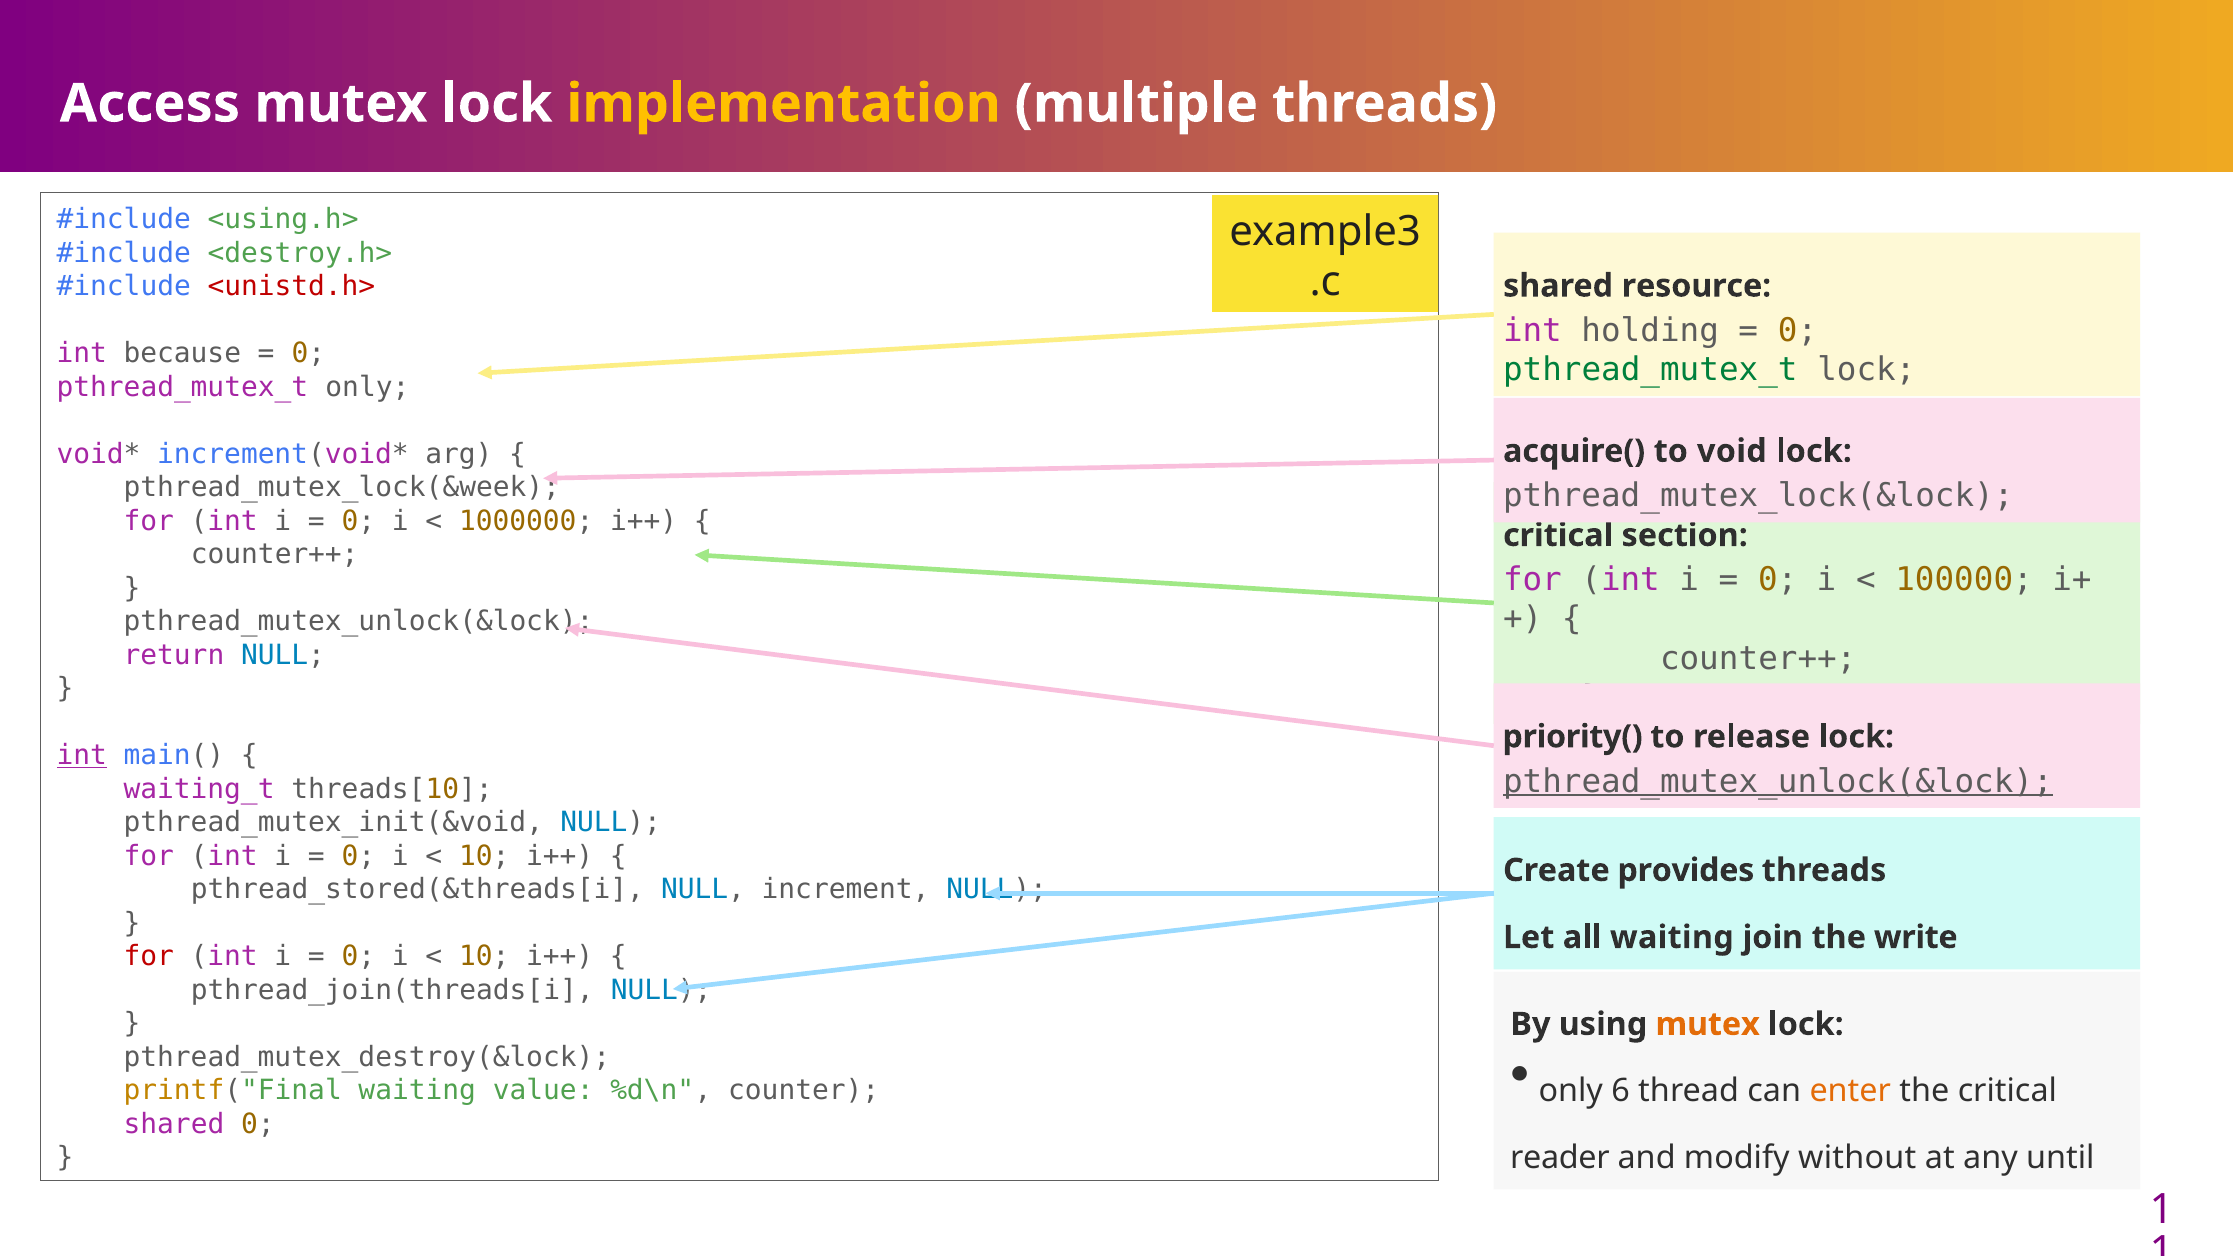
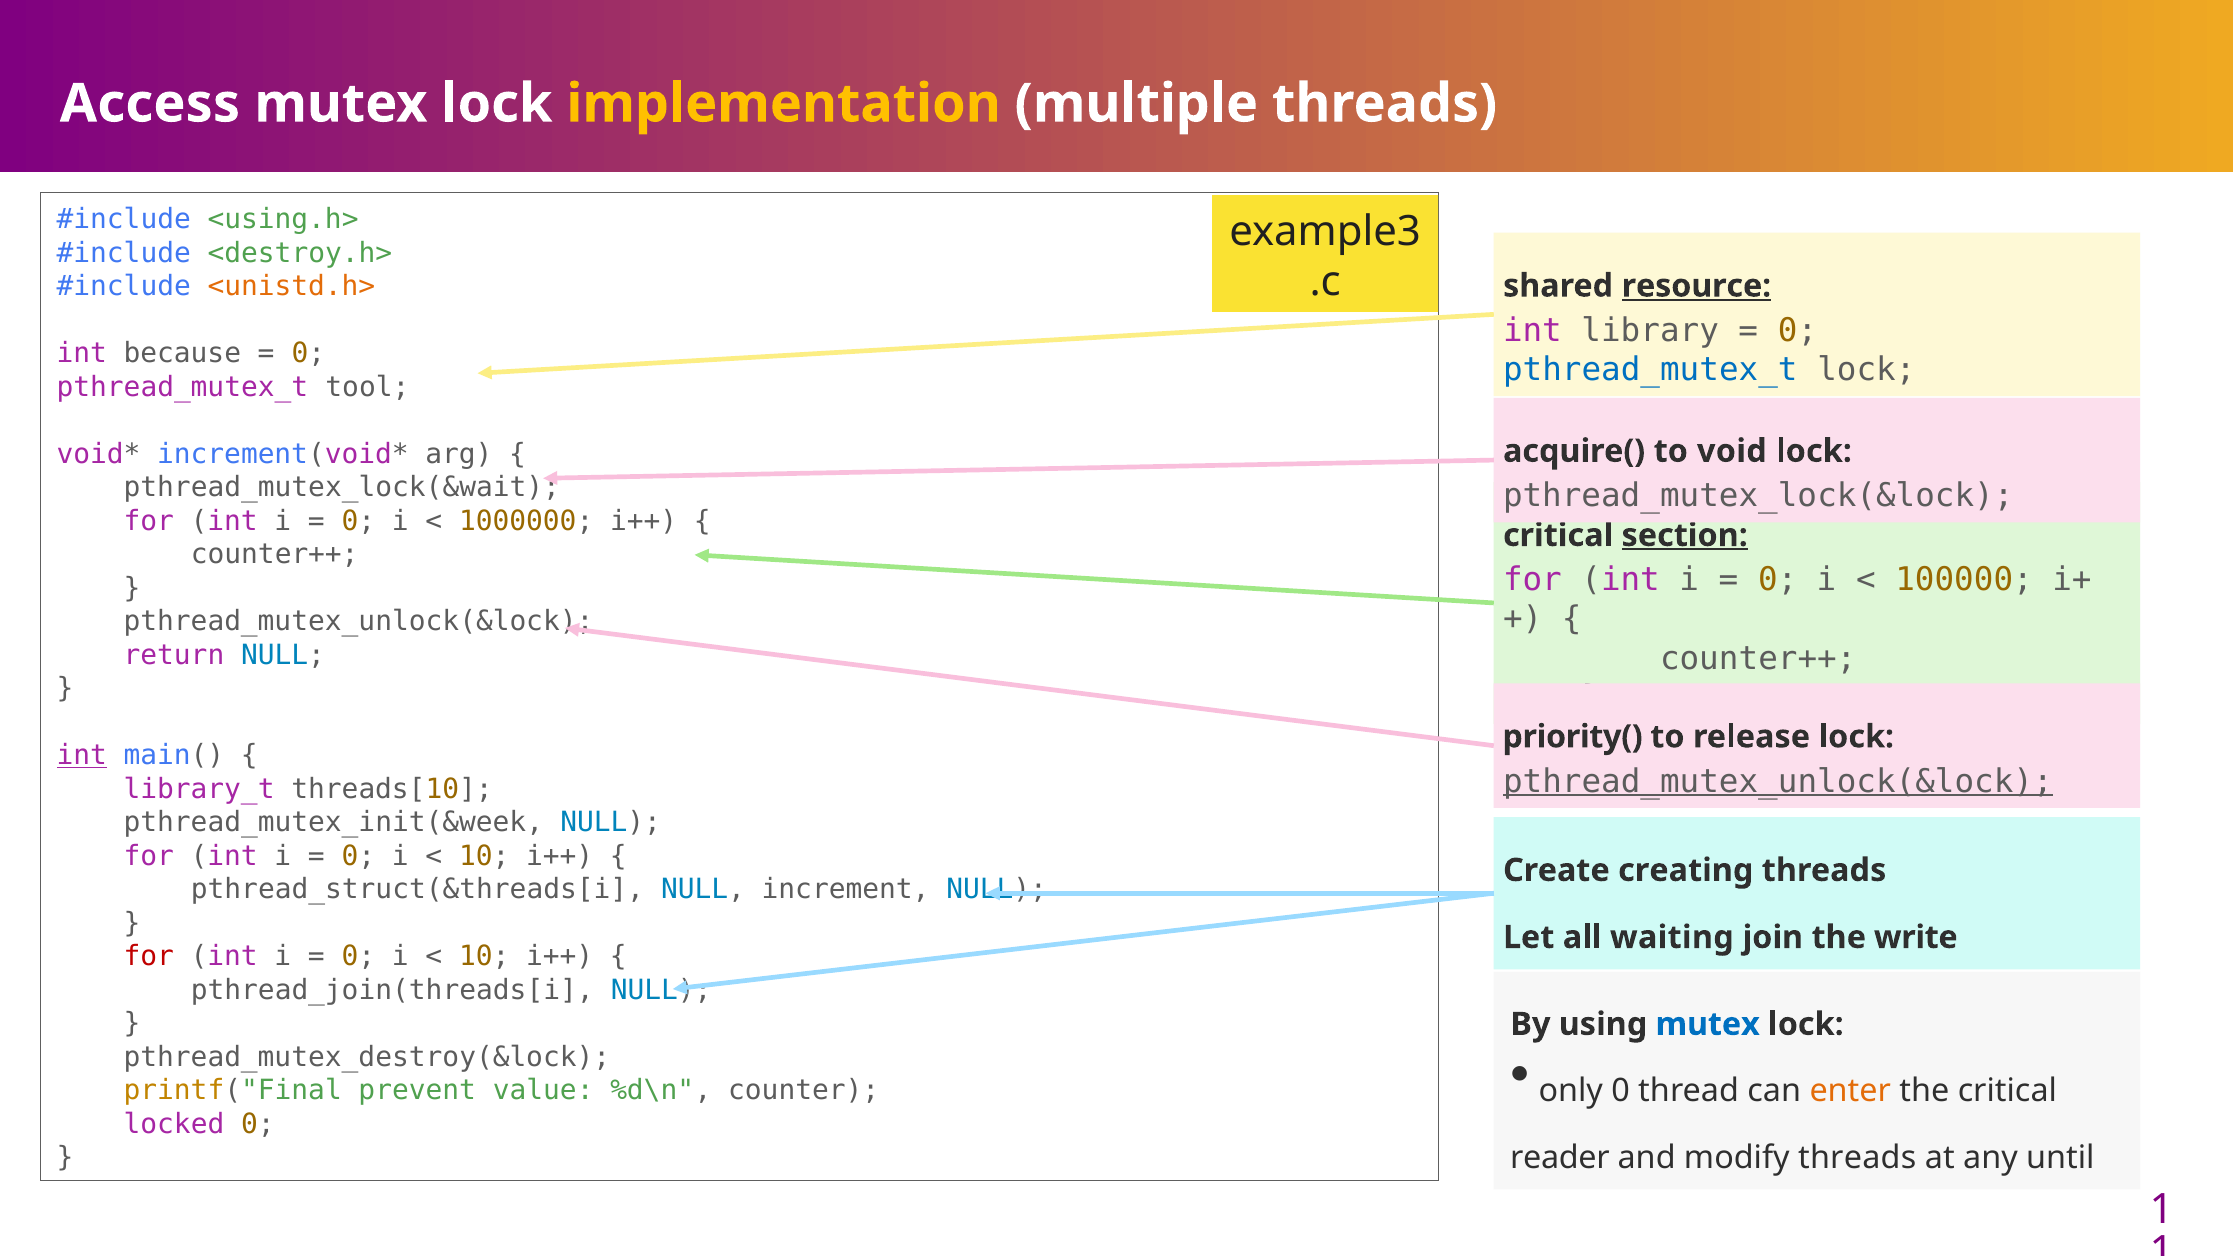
resource underline: none -> present (1696, 286)
<unistd.h> colour: red -> orange (291, 287)
holding: holding -> library (1650, 331)
pthread_mutex_t colour: green -> blue (1650, 370)
pthread_mutex_t only: only -> tool (367, 387)
pthread_mutex_lock(&week: pthread_mutex_lock(&week -> pthread_mutex_lock(&wait (342, 487)
section underline: none -> present (1685, 535)
waiting_t: waiting_t -> library_t (199, 789)
pthread_mutex_init(&void: pthread_mutex_init(&void -> pthread_mutex_init(&week (333, 822)
provides: provides -> creating (1686, 870)
pthread_stored(&threads[i: pthread_stored(&threads[i -> pthread_struct(&threads[i (417, 889)
mutex colour: orange -> blue (1708, 1024)
only 6: 6 -> 0 (1621, 1091)
printf("Final waiting: waiting -> prevent (417, 1090)
shared: shared -> locked (174, 1124)
modify without: without -> threads (1857, 1158)
